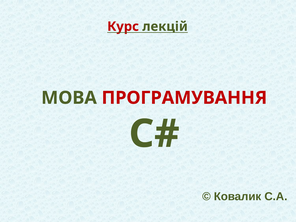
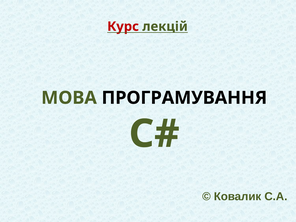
ПРОГРАМУВАННЯ colour: red -> black (184, 98)
